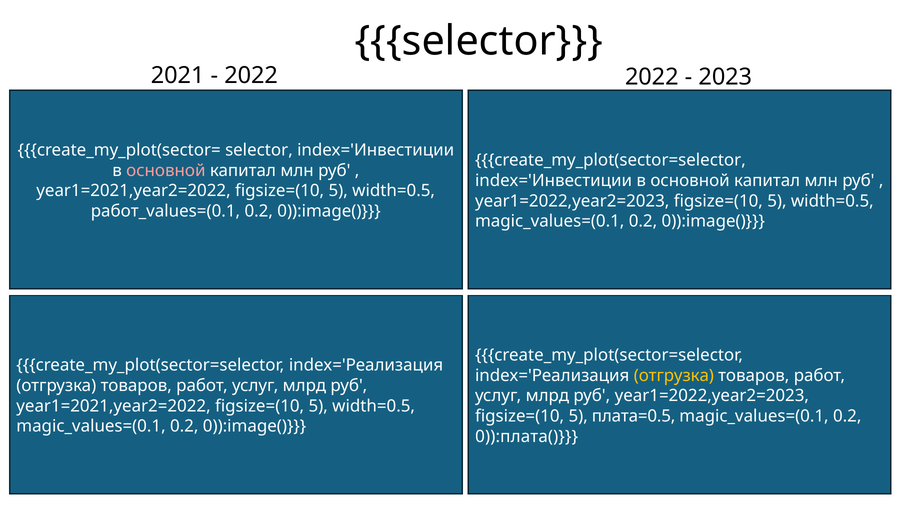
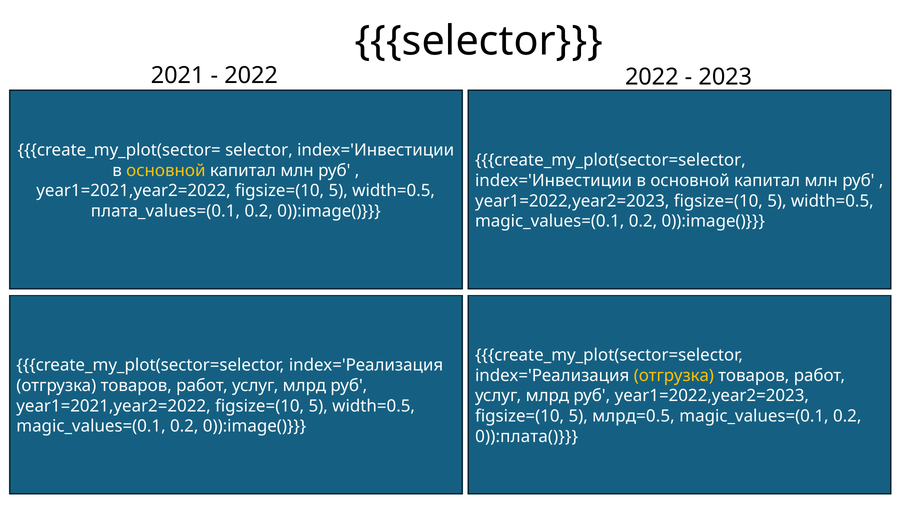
основной colour: pink -> yellow (166, 170)
работ_values=(0.1: работ_values=(0.1 -> плата_values=(0.1 (165, 211)
плата=0.5: плата=0.5 -> млрд=0.5 (633, 416)
